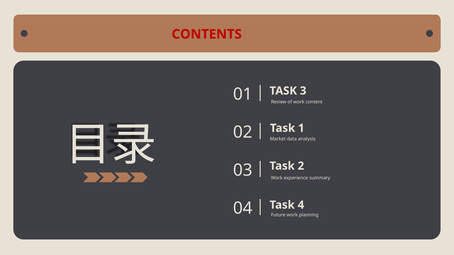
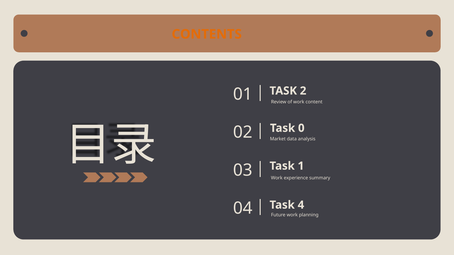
CONTENTS colour: red -> orange (207, 34)
3: 3 -> 2 (303, 91)
1: 1 -> 0 (301, 128)
2: 2 -> 1 (301, 166)
